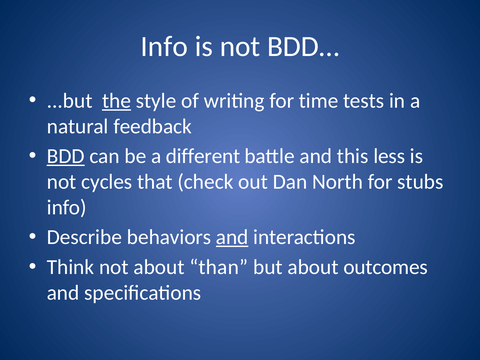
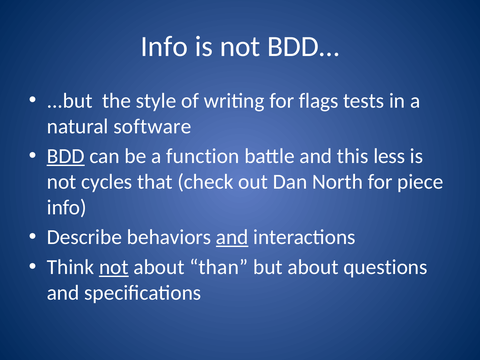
the underline: present -> none (117, 101)
time: time -> flags (319, 101)
feedback: feedback -> software (152, 126)
different: different -> function (203, 156)
stubs: stubs -> piece (420, 182)
not underline: none -> present (114, 267)
outcomes: outcomes -> questions (385, 267)
